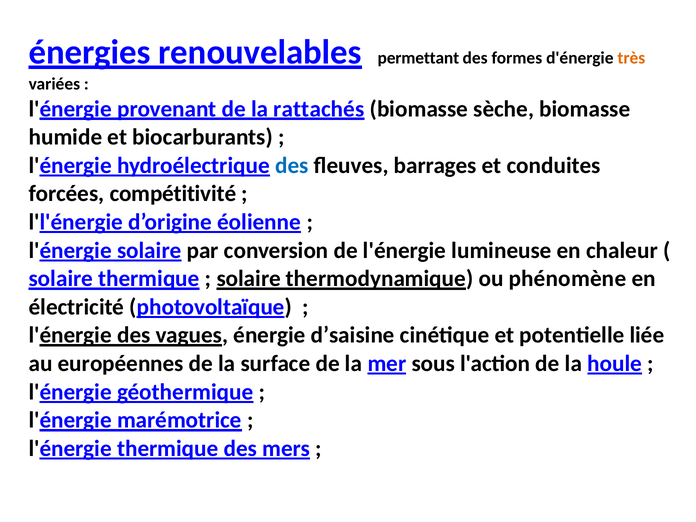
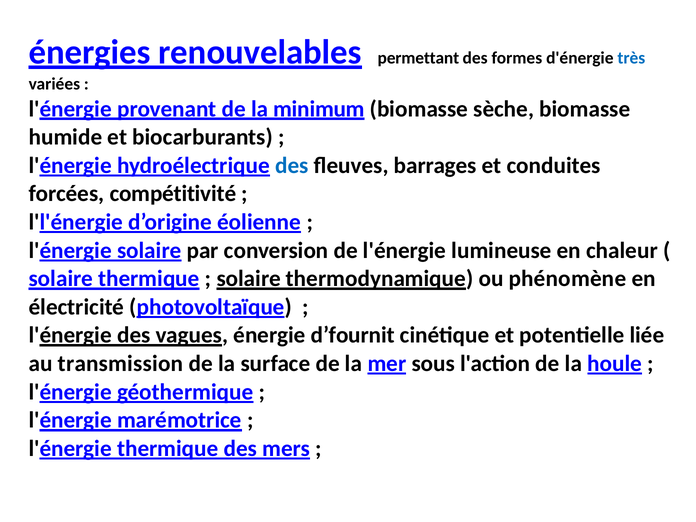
très colour: orange -> blue (631, 58)
rattachés: rattachés -> minimum (319, 109)
d’saisine: d’saisine -> d’fournit (353, 335)
européennes: européennes -> transmission (121, 364)
